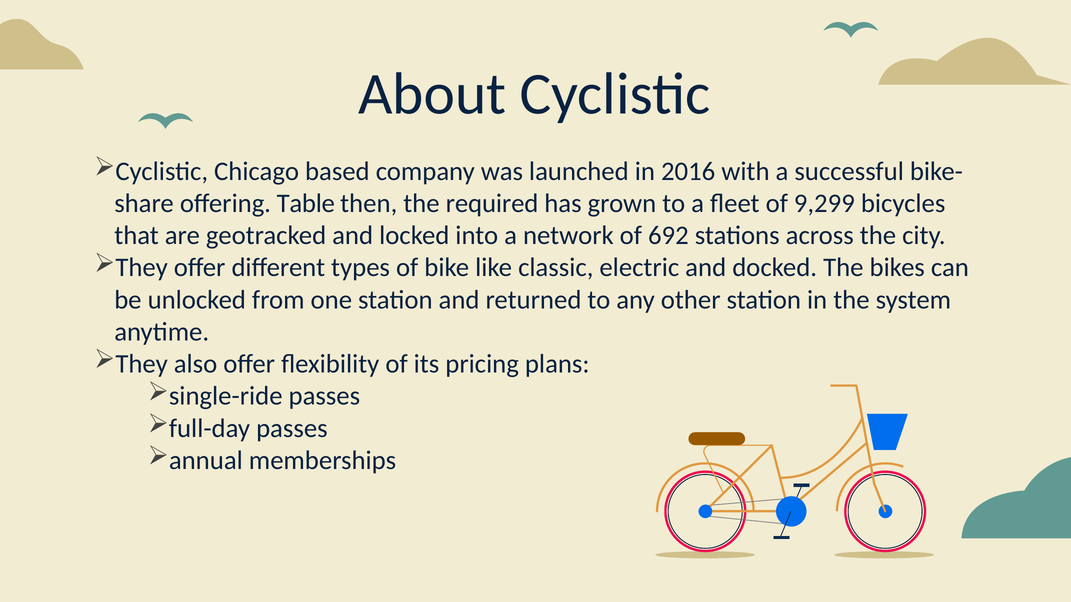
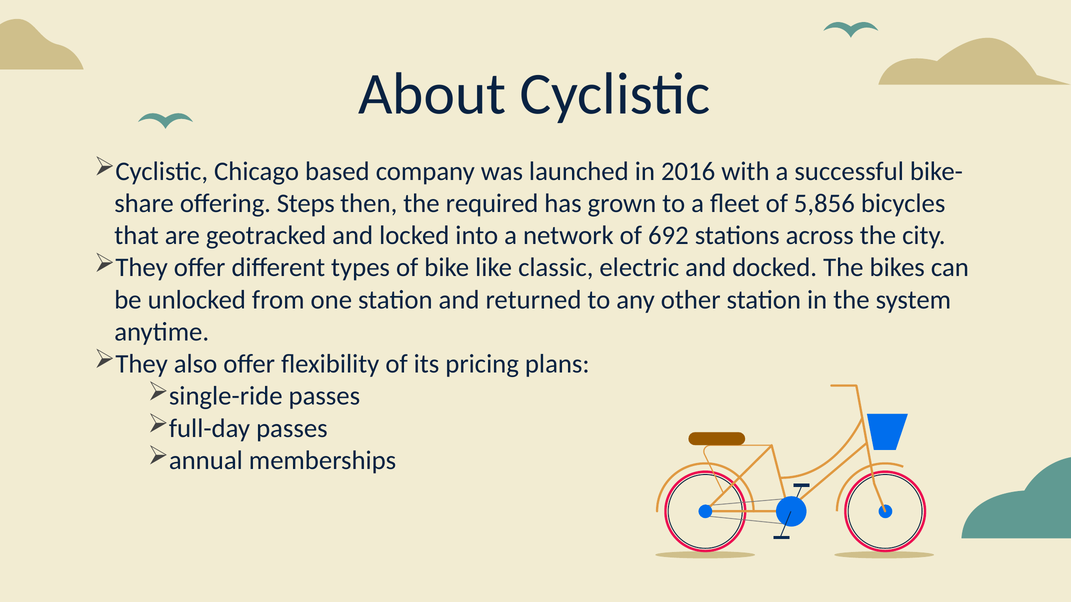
Table: Table -> Steps (306, 204)
9,299: 9,299 -> 5,856 (824, 204)
